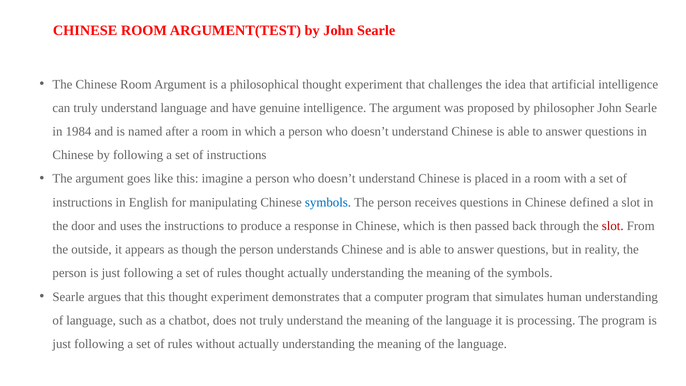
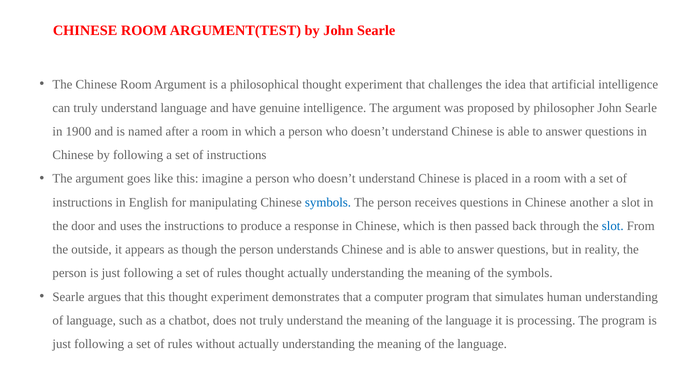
1984: 1984 -> 1900 (79, 131)
defined: defined -> another (589, 202)
slot colour: red -> blue (613, 226)
